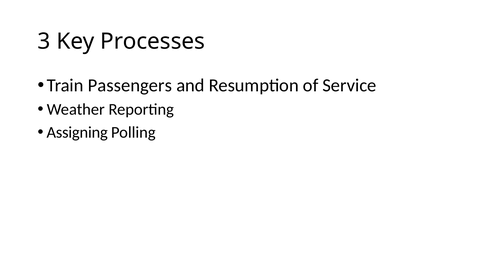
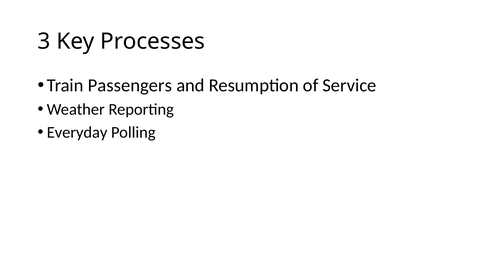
Assigning: Assigning -> Everyday (77, 132)
